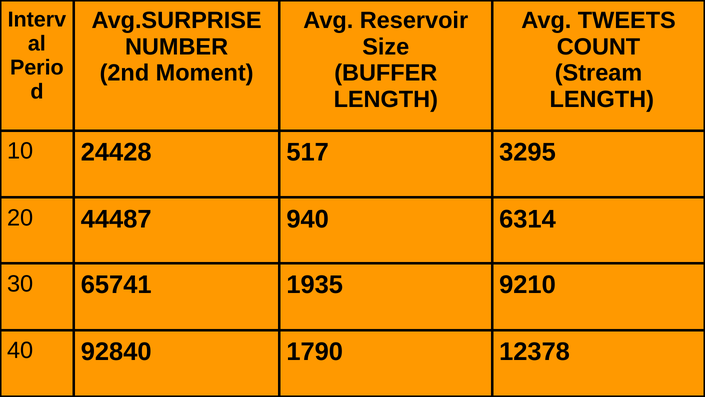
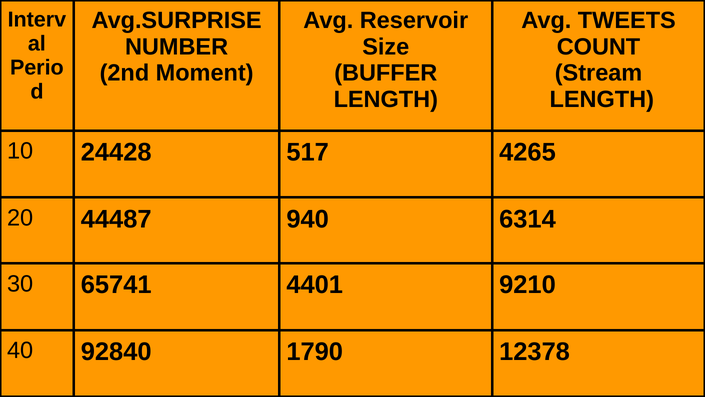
3295: 3295 -> 4265 (527, 152)
1935: 1935 -> 4401 (315, 285)
